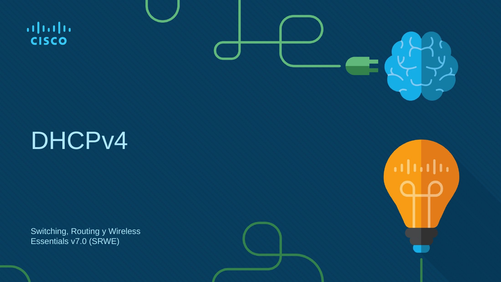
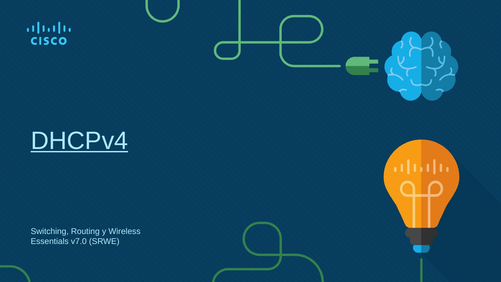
DHCPv4 underline: none -> present (79, 141)
